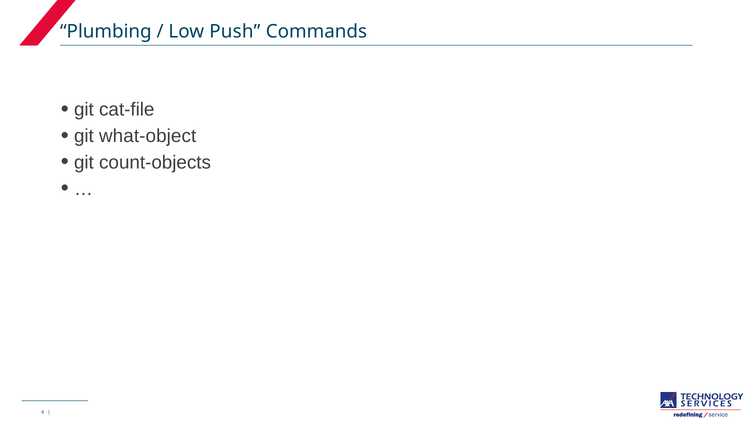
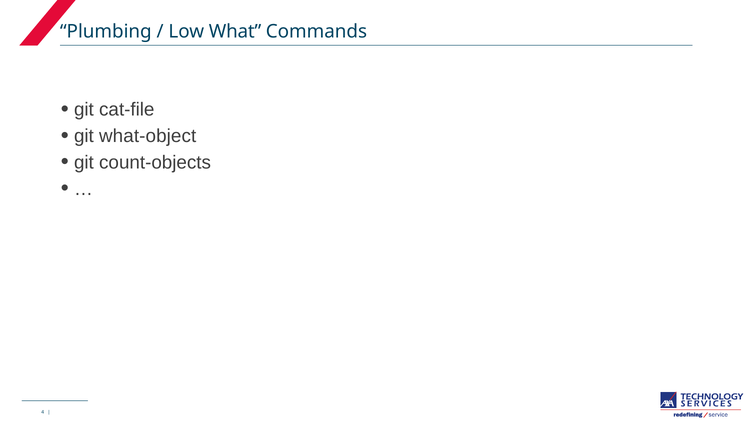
Push: Push -> What (235, 31)
